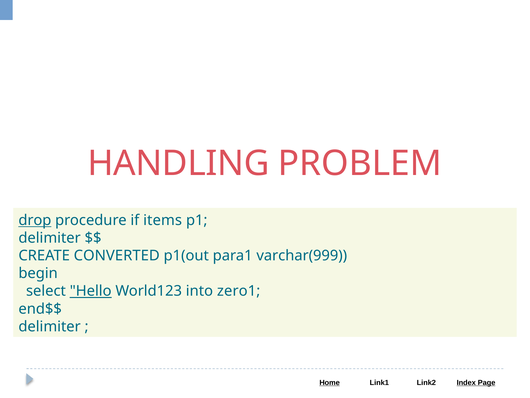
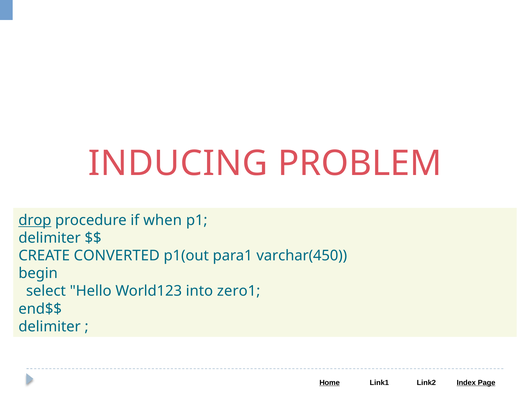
HANDLING: HANDLING -> INDUCING (178, 163)
items: items -> when (163, 220)
varchar(999: varchar(999 -> varchar(450 (302, 255)
Hello underline: present -> none (91, 291)
